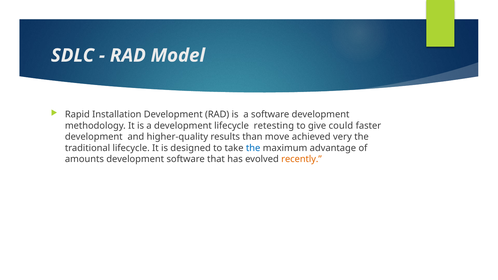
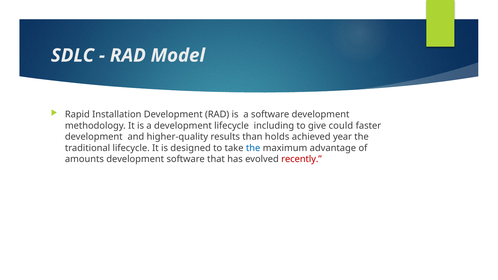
retesting: retesting -> including (274, 126)
move: move -> holds (277, 137)
very: very -> year (342, 137)
recently colour: orange -> red (301, 159)
